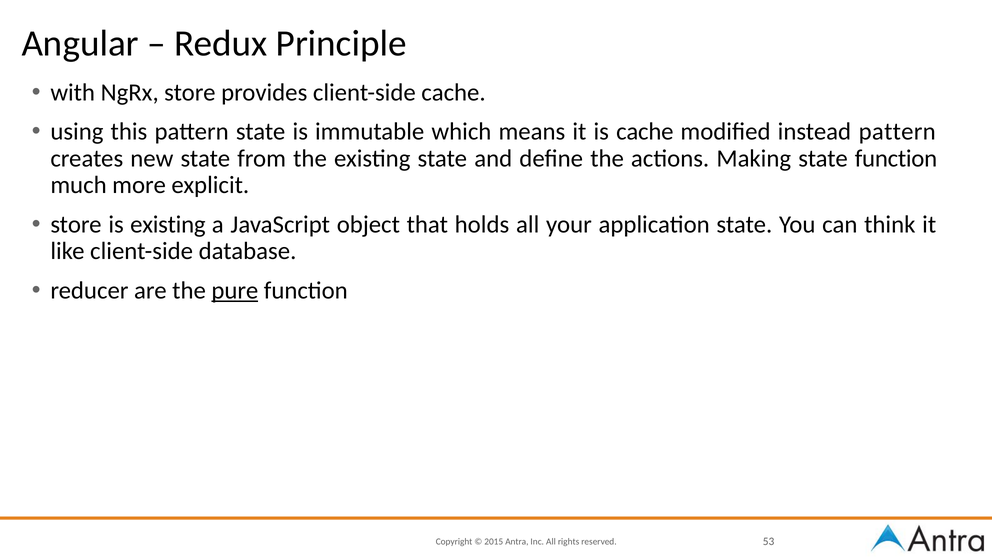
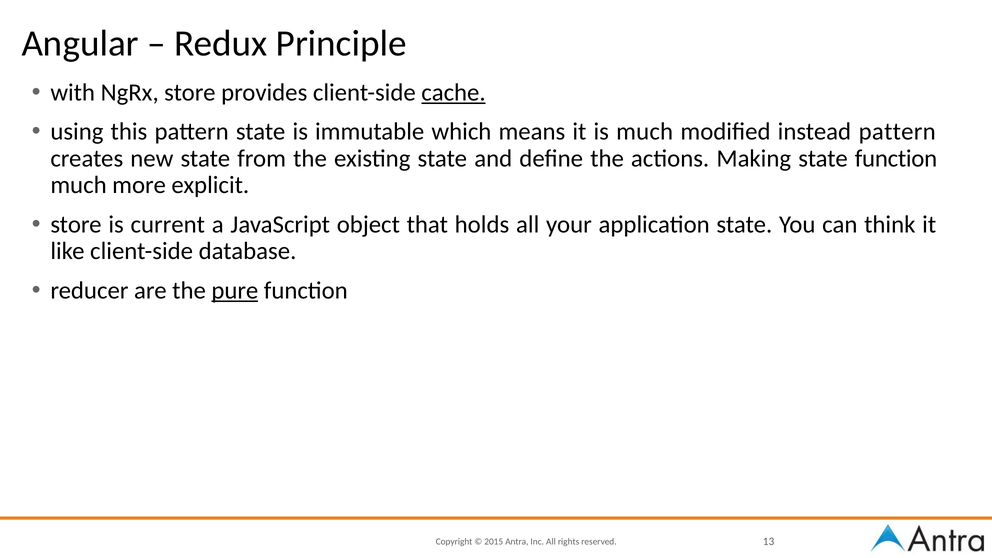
cache underline: none -> present (454, 93)
is cache: cache -> much (645, 132)
is existing: existing -> current (168, 225)
53: 53 -> 13 (769, 542)
